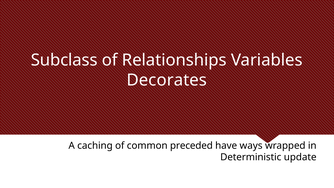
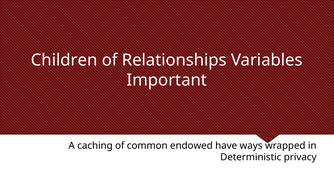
Subclass: Subclass -> Children (64, 60)
Decorates: Decorates -> Important (167, 80)
preceded: preceded -> endowed (191, 145)
update: update -> privacy (300, 157)
